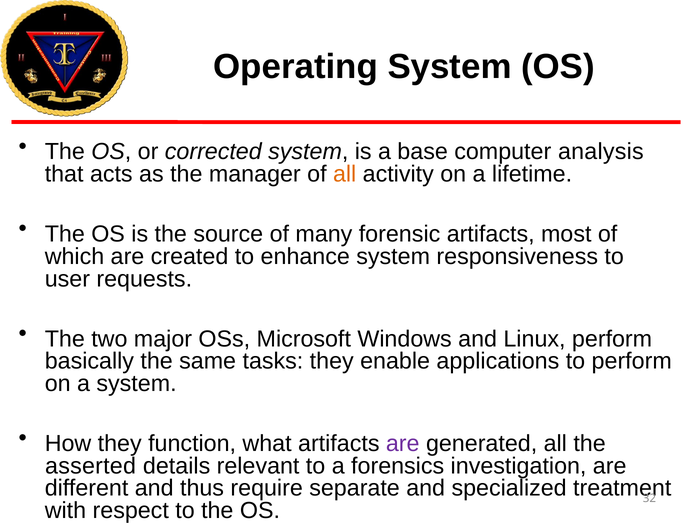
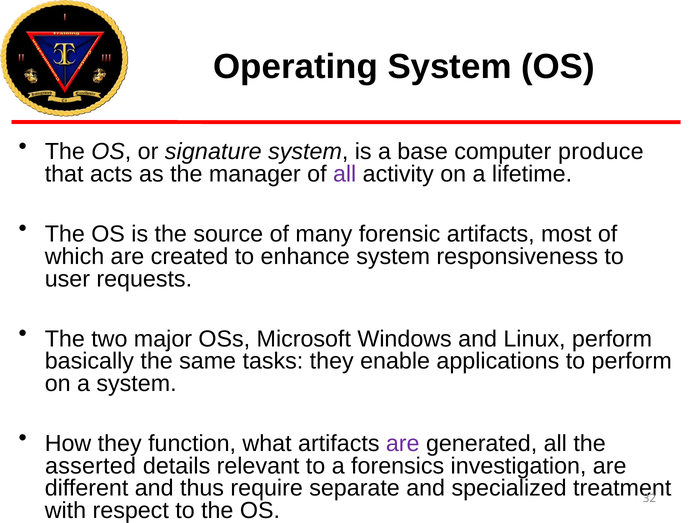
corrected: corrected -> signature (213, 152)
analysis: analysis -> produce (601, 152)
all colour: orange -> purple (345, 174)
